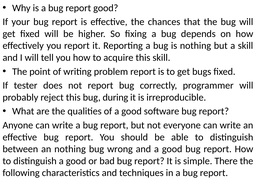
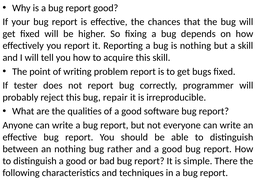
during: during -> repair (115, 97)
wrong: wrong -> rather (120, 149)
